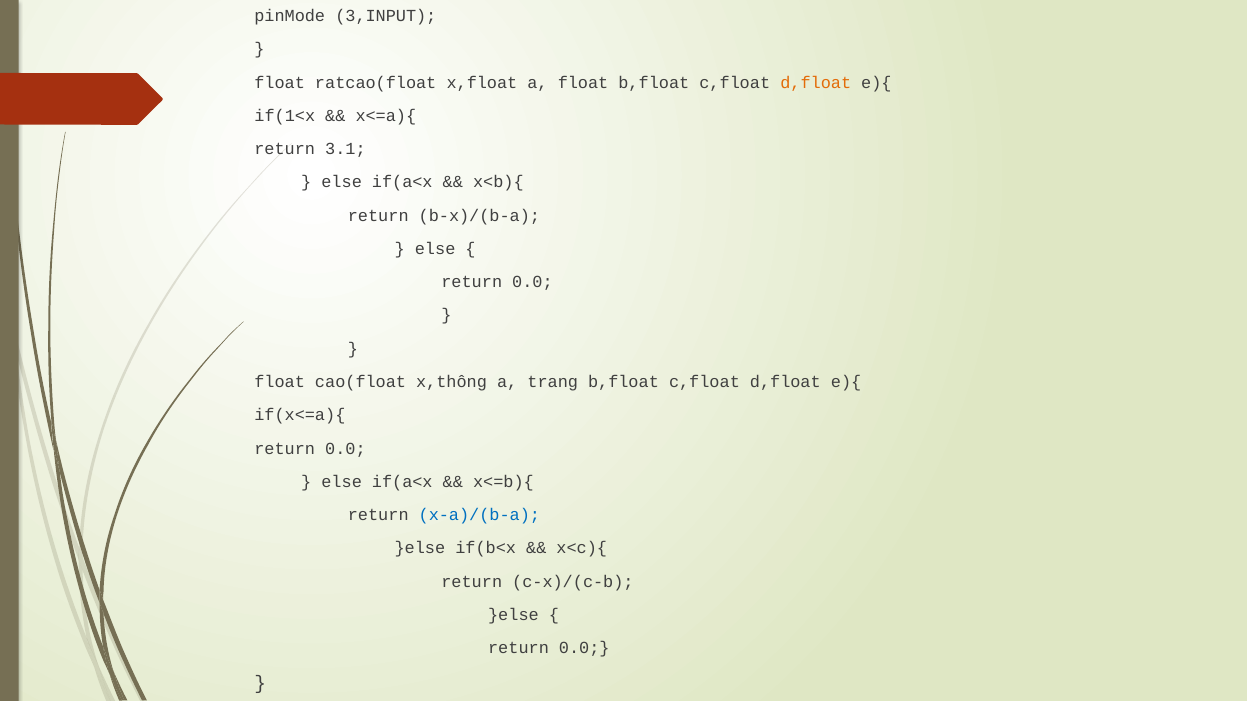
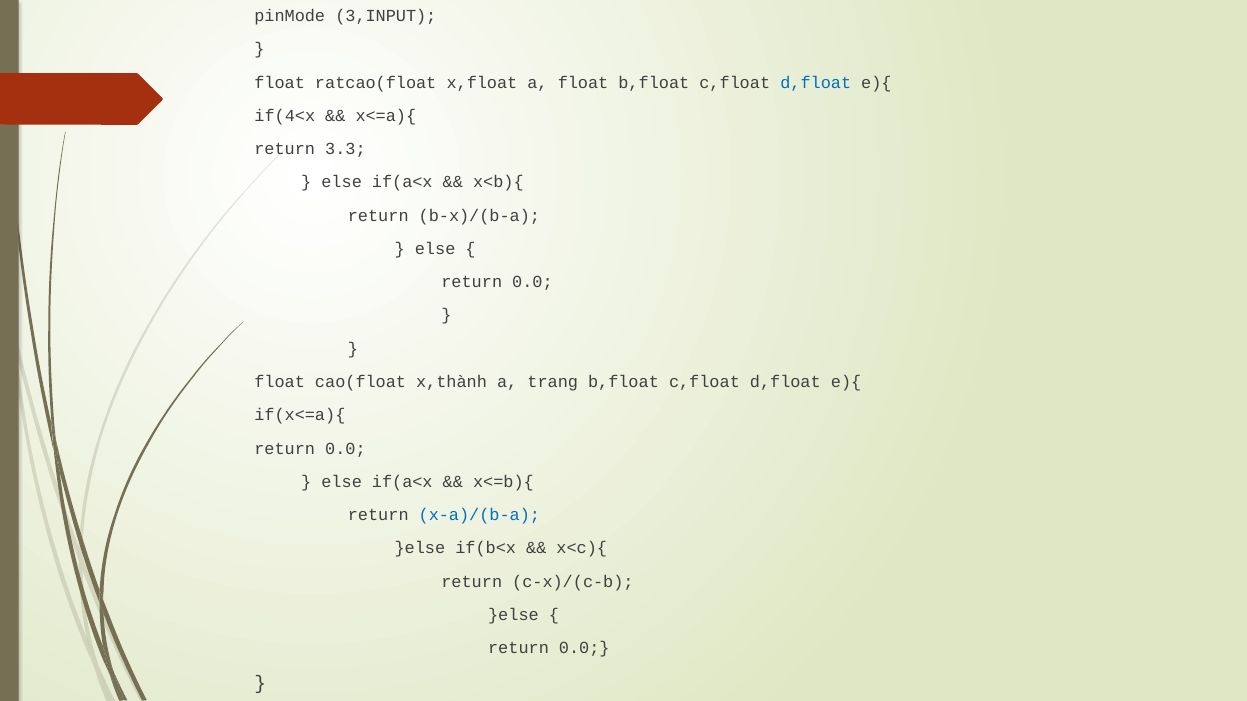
d,float colour: orange -> blue (816, 83)
if(1<x: if(1<x -> if(4<x (285, 116)
3.1: 3.1 -> 3.3 (345, 149)
x,thông: x,thông -> x,thành (452, 382)
